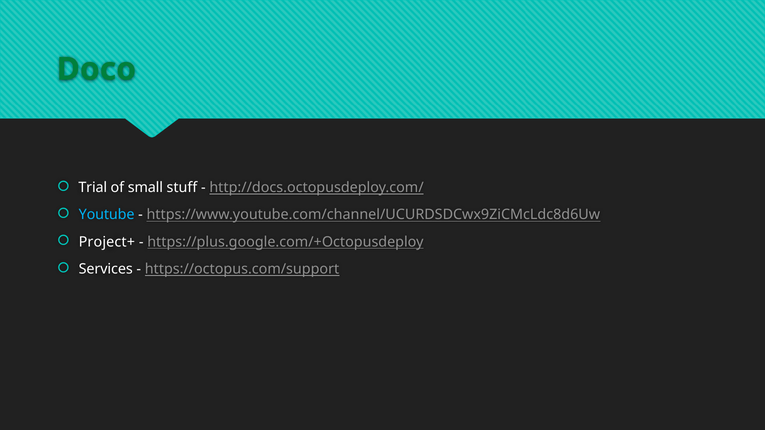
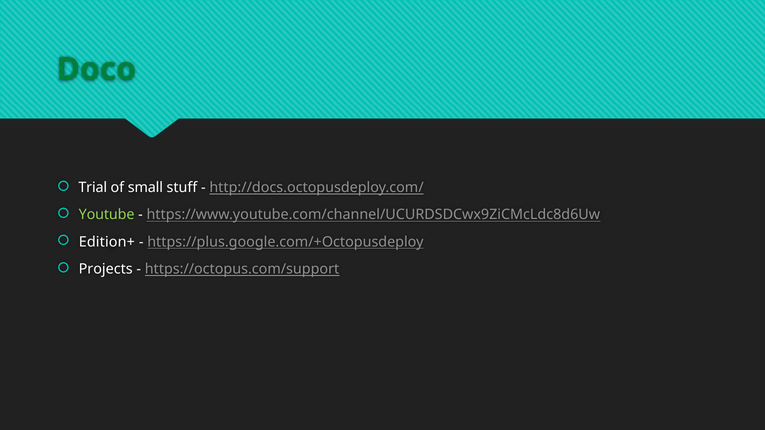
Youtube colour: light blue -> light green (107, 215)
Project+: Project+ -> Edition+ (107, 242)
Services: Services -> Projects (106, 269)
